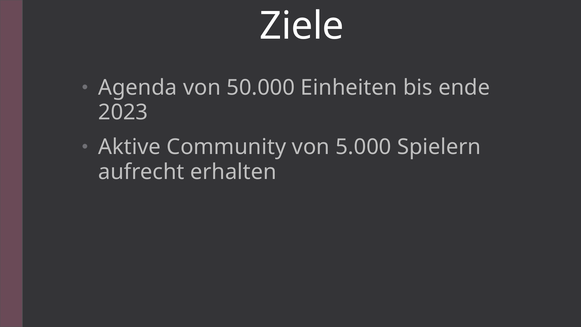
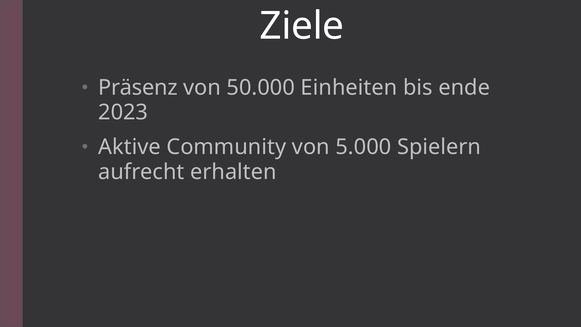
Agenda: Agenda -> Präsenz (138, 88)
